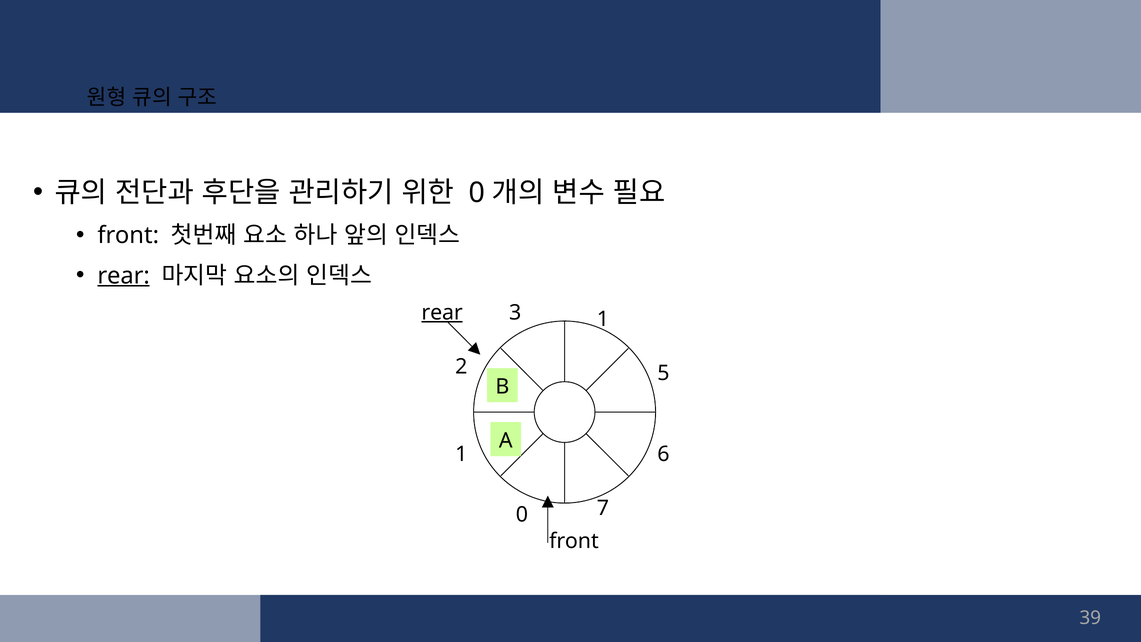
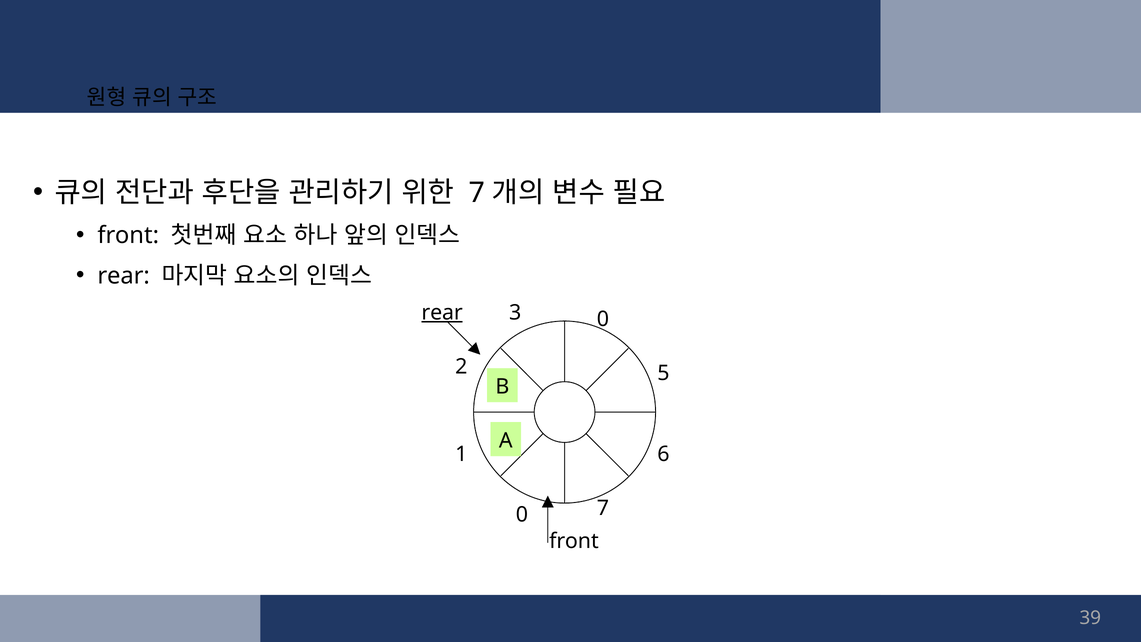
0: 0 -> 7 (477, 193)
rear underline: present -> none (124, 276)
3 1: 1 -> 0 (603, 319)
